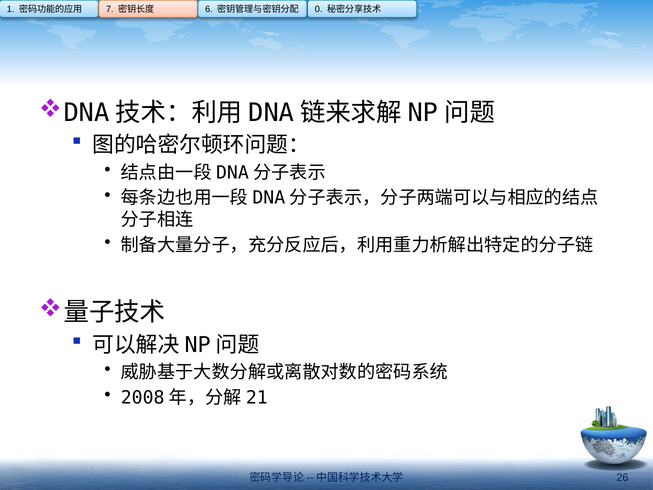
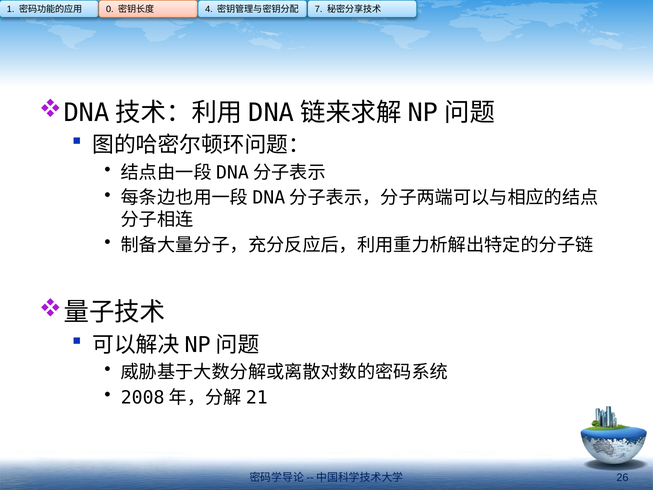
7: 7 -> 0 (110, 9)
6: 6 -> 4 (209, 9)
0: 0 -> 7 (319, 9)
